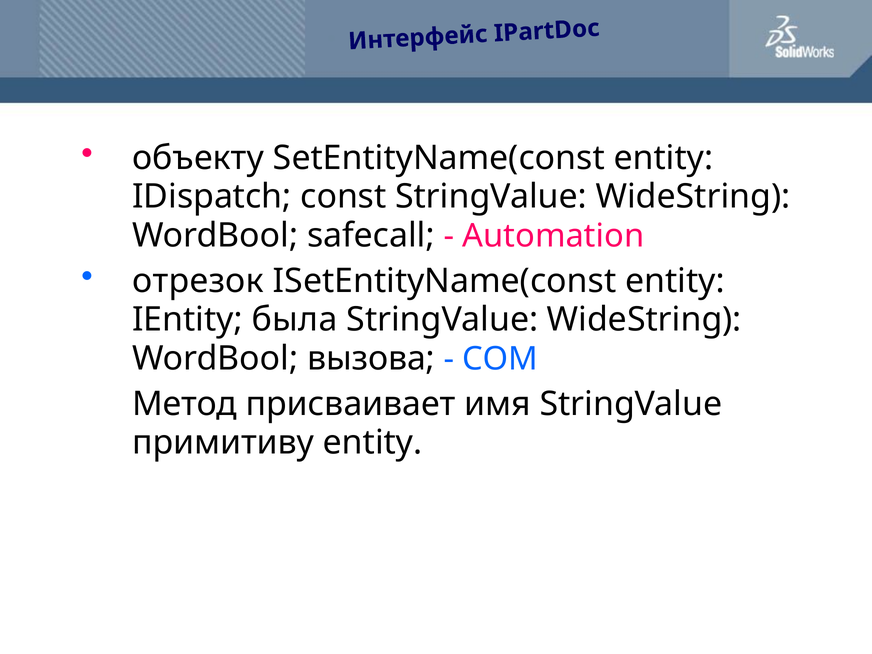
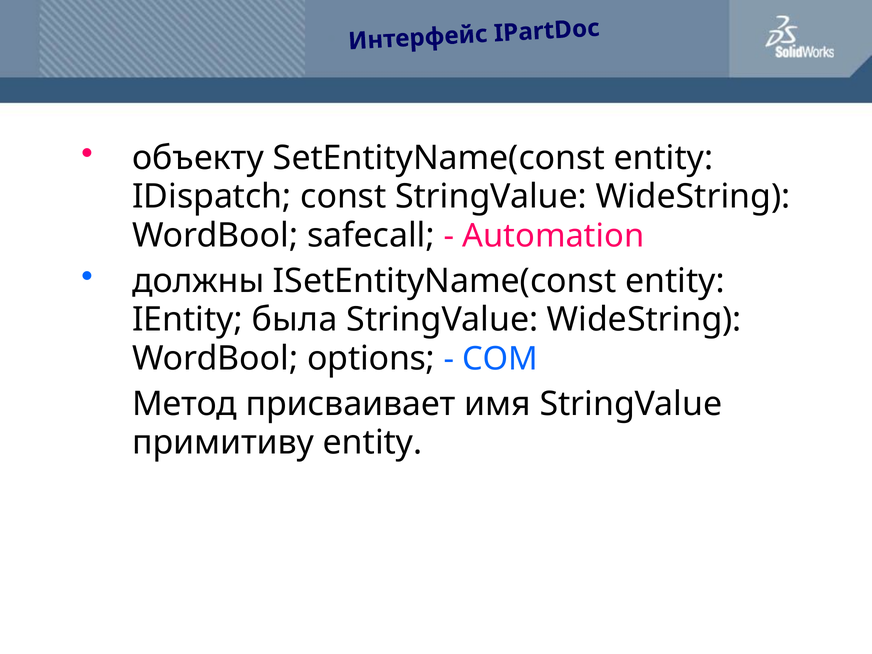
отрезок: отрезок -> должны (198, 281)
вызова: вызова -> options (371, 358)
